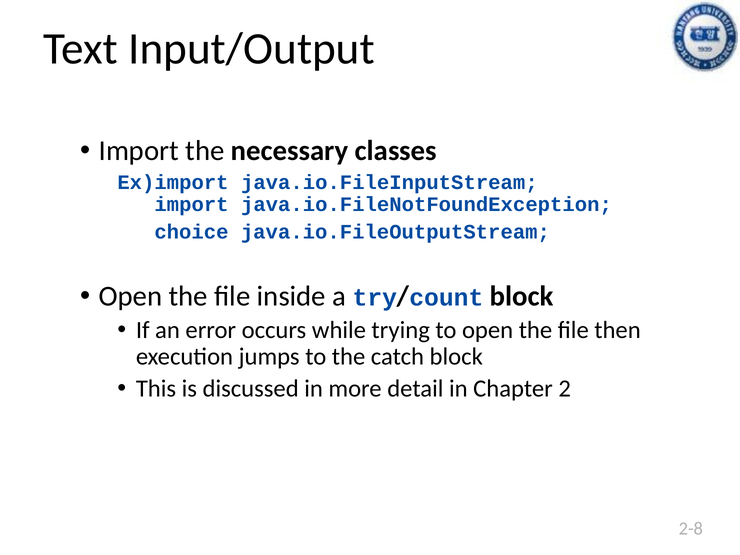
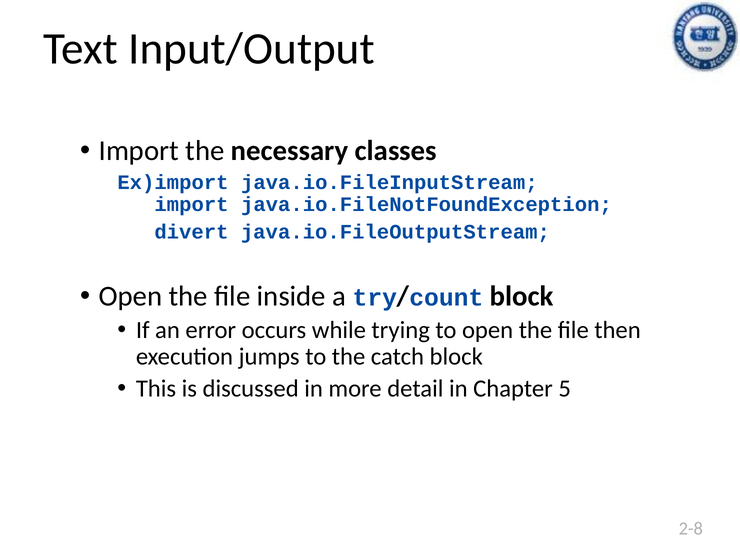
choice: choice -> divert (191, 232)
2: 2 -> 5 (565, 389)
